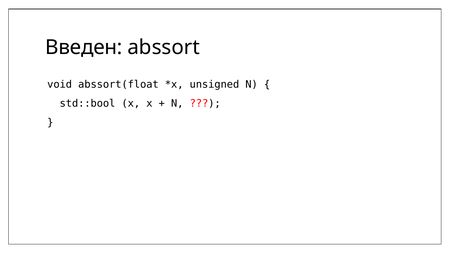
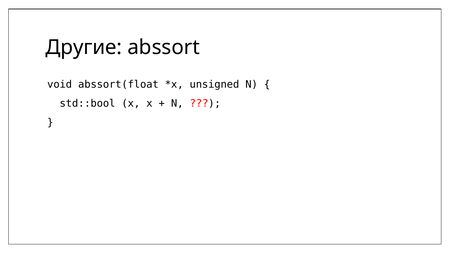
Введен: Введен -> Другие (84, 47)
